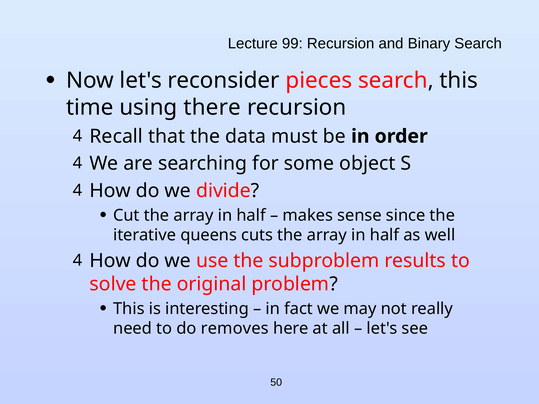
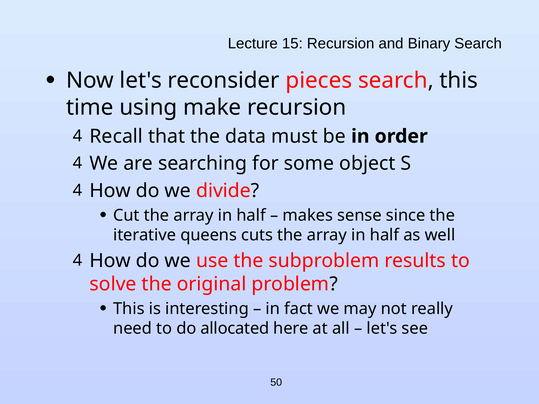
99: 99 -> 15 (292, 44)
there: there -> make (212, 108)
removes: removes -> allocated (235, 329)
